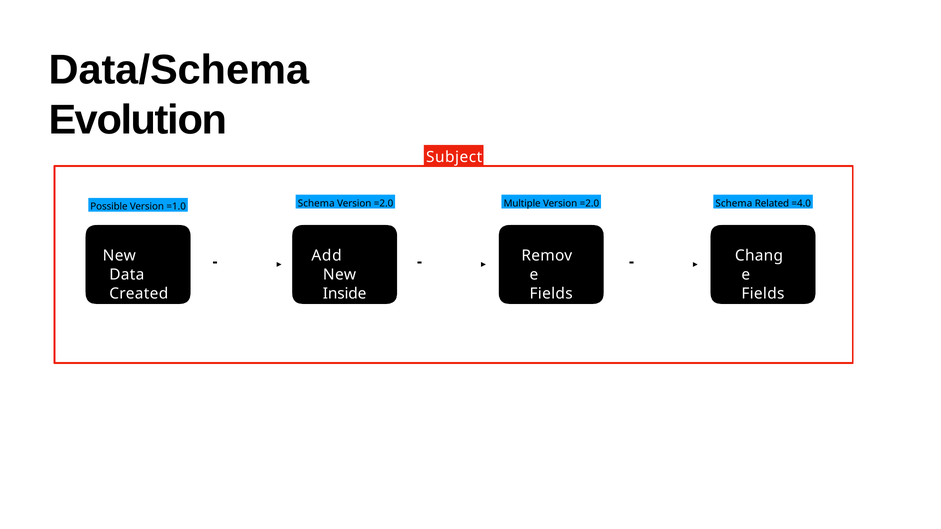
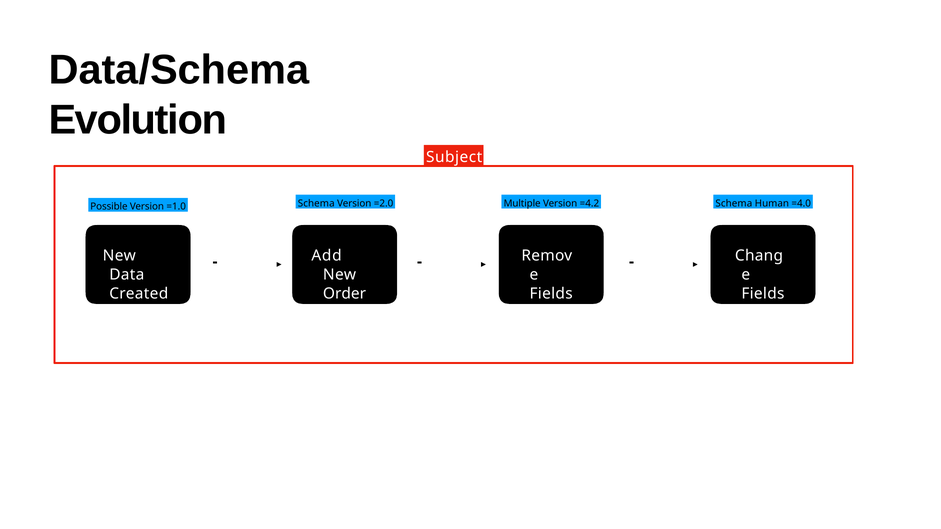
=2.0: =2.0 -> =4.2 (589, 203)
Related: Related -> Human (772, 203)
Inside: Inside -> Order (345, 294)
